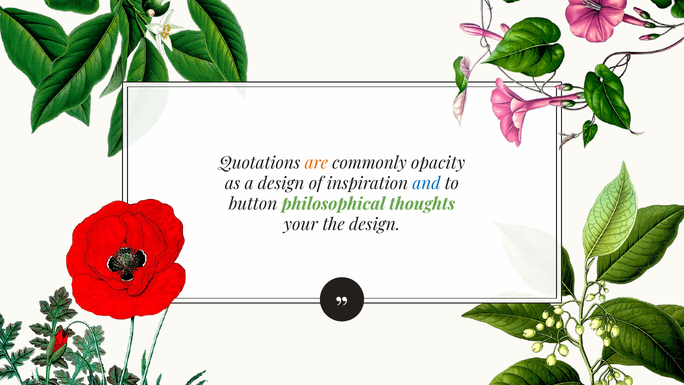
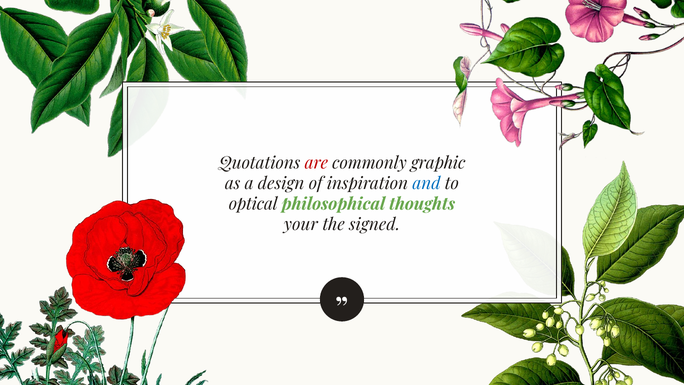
are colour: orange -> red (316, 163)
opacity: opacity -> graphic (438, 163)
button: button -> optical (253, 204)
the design: design -> signed (375, 224)
